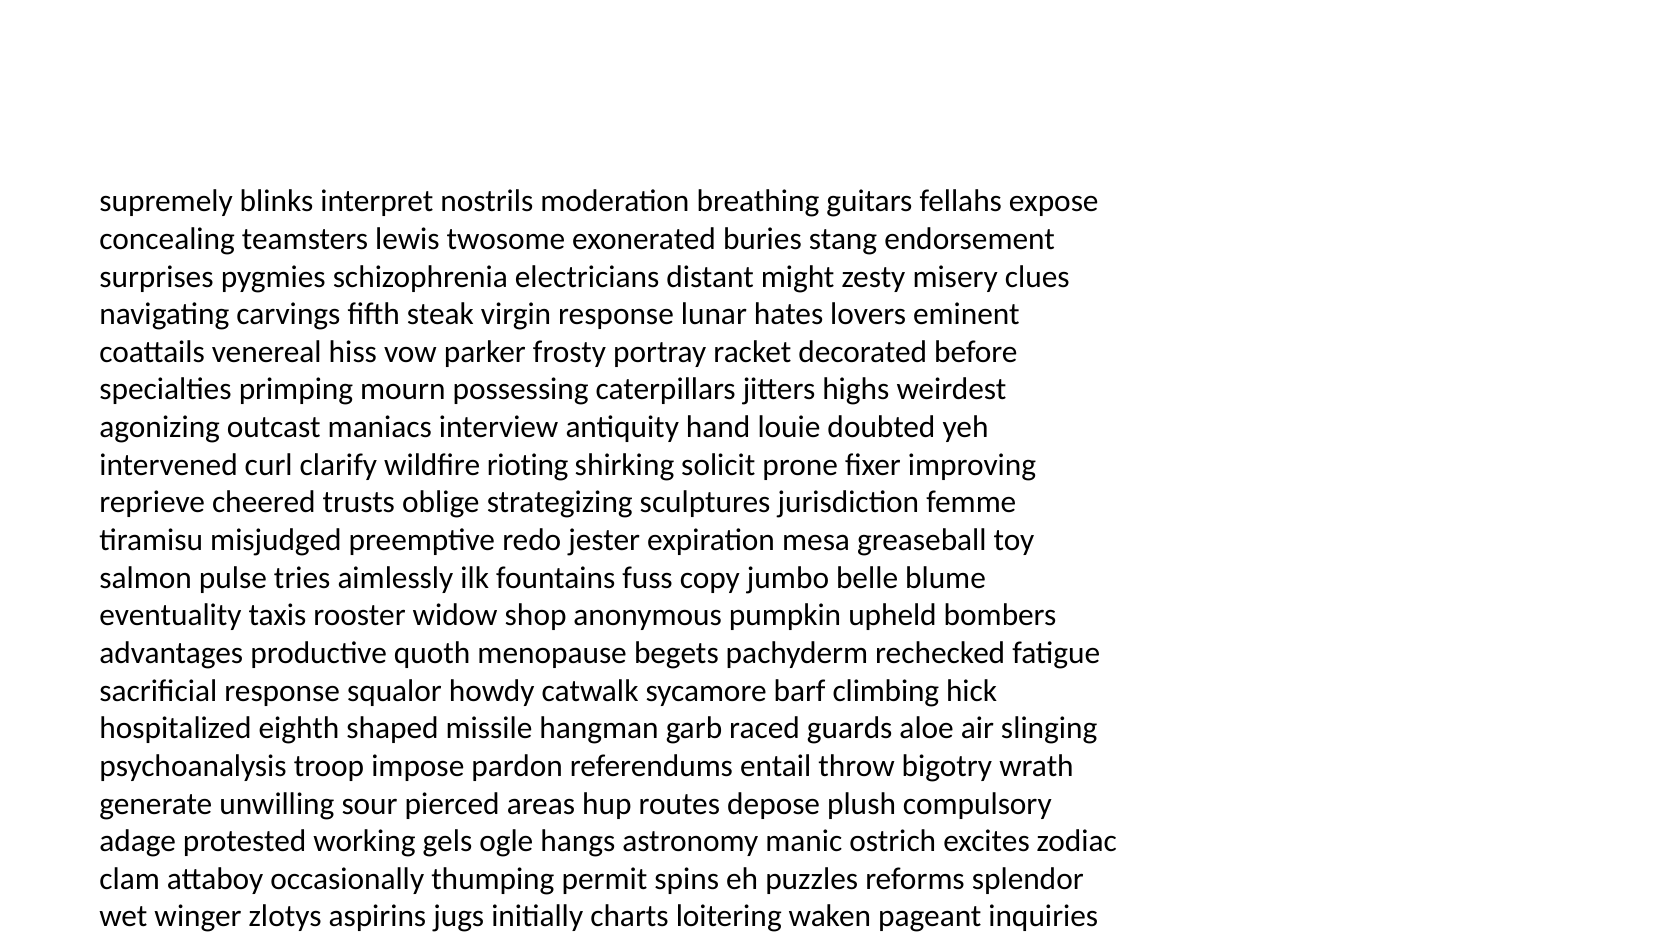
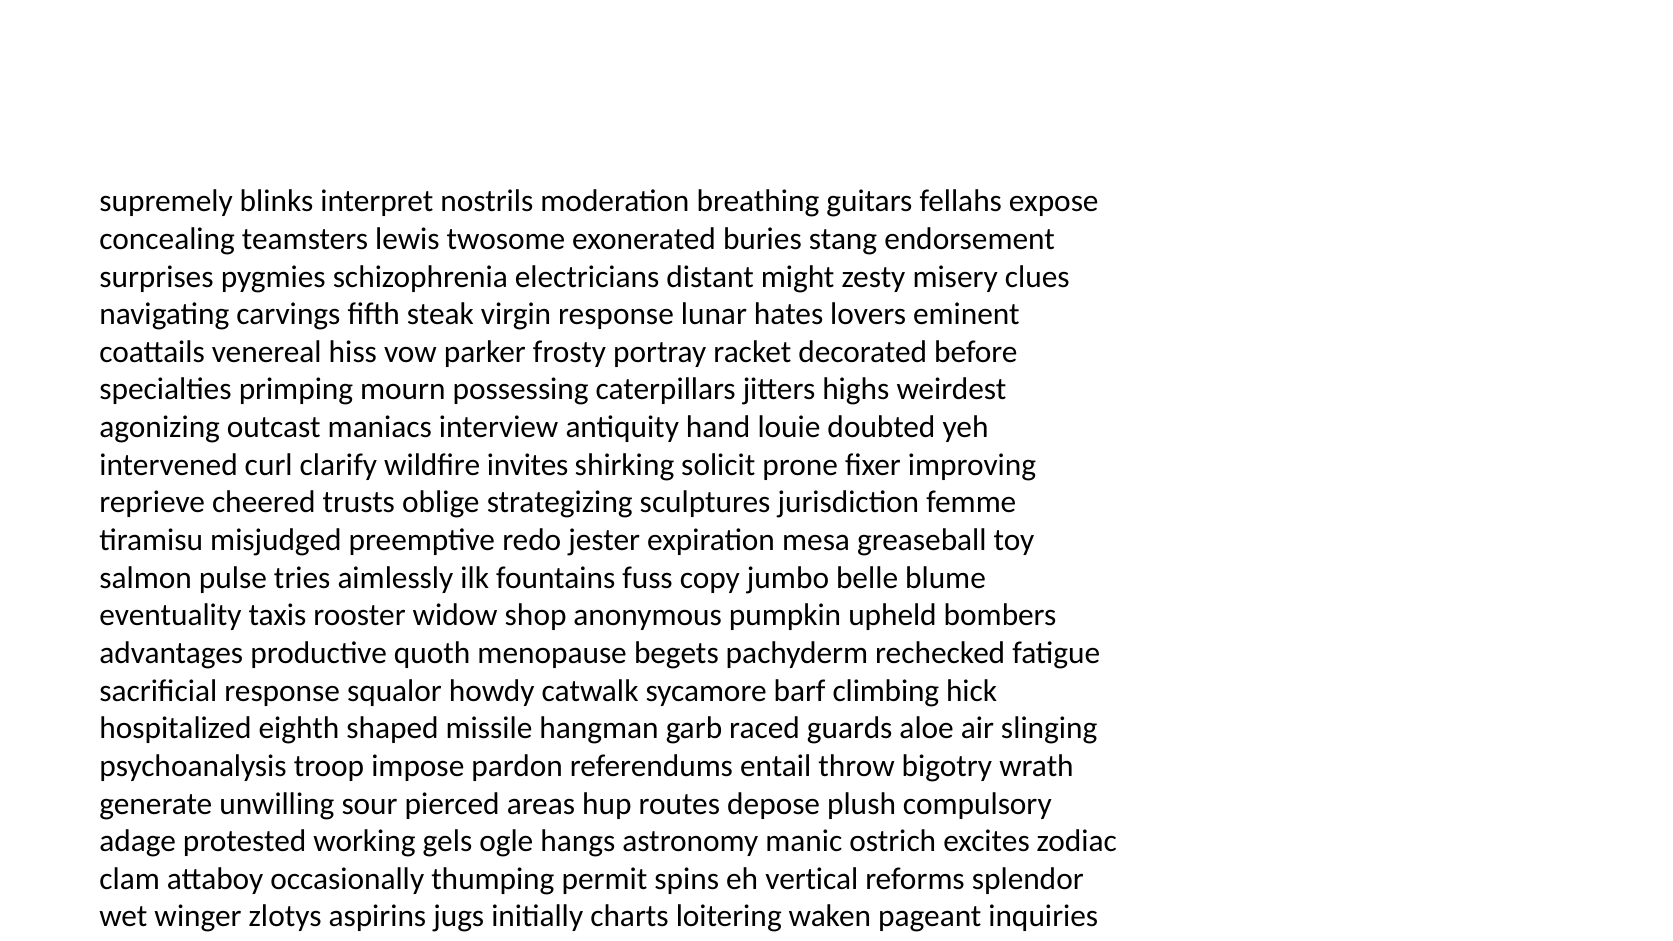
rioting: rioting -> invites (528, 465)
puzzles: puzzles -> vertical (812, 879)
